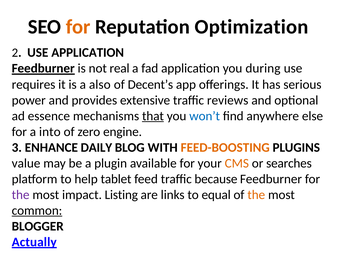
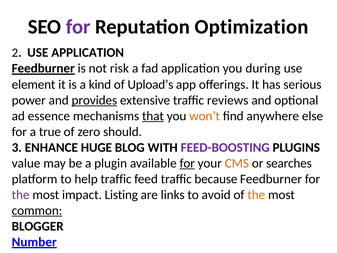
for colour: orange -> purple (78, 27)
real: real -> risk (119, 68)
requires: requires -> element (34, 84)
also: also -> kind (100, 84)
Decent’s: Decent’s -> Upload’s (150, 84)
provides underline: none -> present (94, 100)
won’t colour: blue -> orange (205, 116)
into: into -> true (50, 132)
engine: engine -> should (123, 132)
DAILY: DAILY -> HUGE (96, 147)
FEED-BOOSTING colour: orange -> purple (225, 147)
for underline: none -> present (187, 163)
help tablet: tablet -> traffic (116, 179)
equal: equal -> avoid (216, 194)
Actually: Actually -> Number (34, 242)
